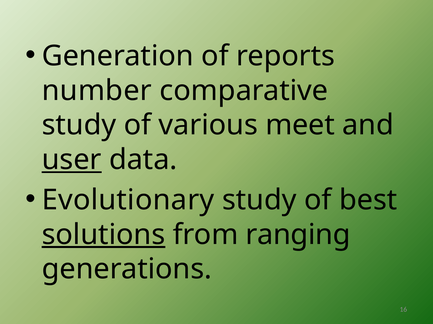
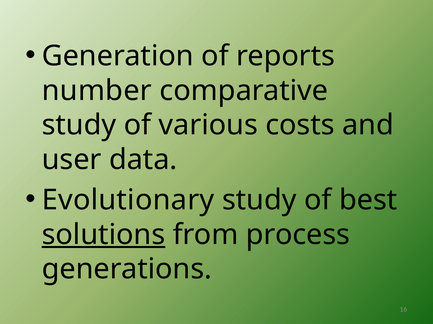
meet: meet -> costs (300, 125)
user underline: present -> none (72, 160)
ranging: ranging -> process (298, 235)
